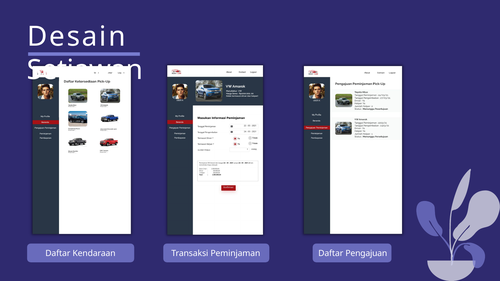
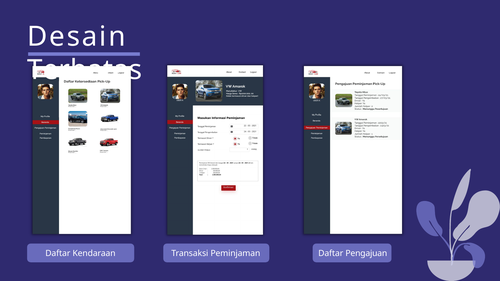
Setiawan: Setiawan -> Terbatas (85, 70)
